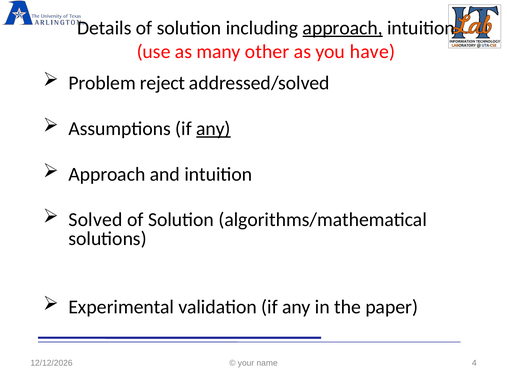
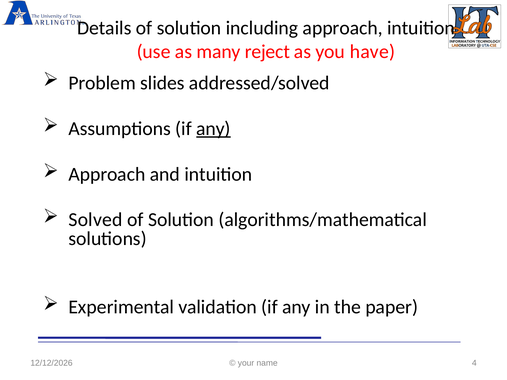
approach underline: present -> none (343, 28)
other: other -> reject (267, 52)
reject: reject -> slides (162, 83)
